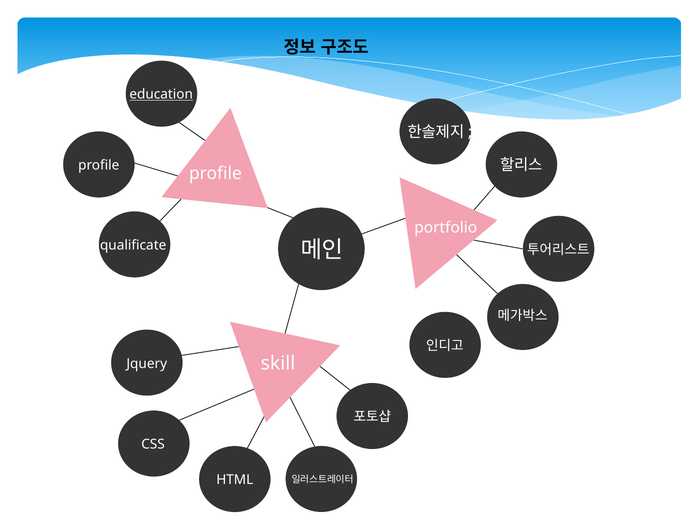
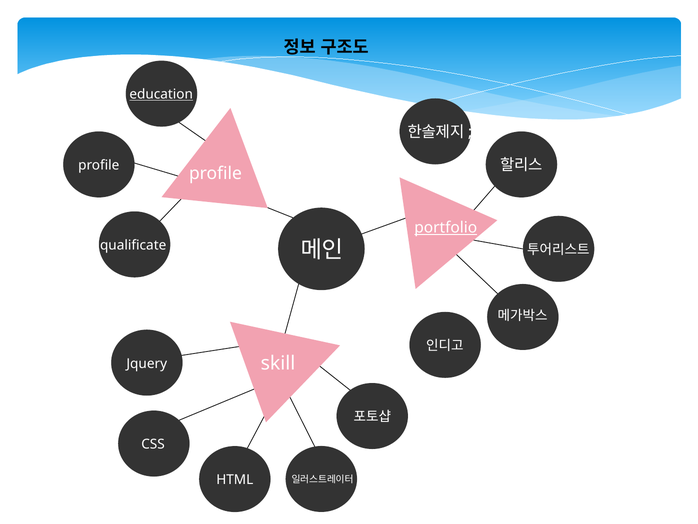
portfolio underline: none -> present (446, 227)
